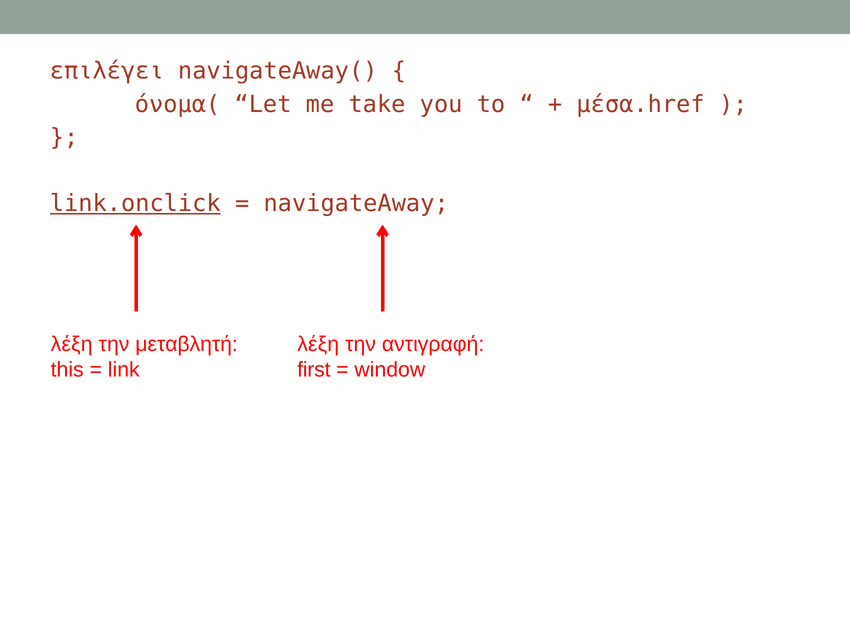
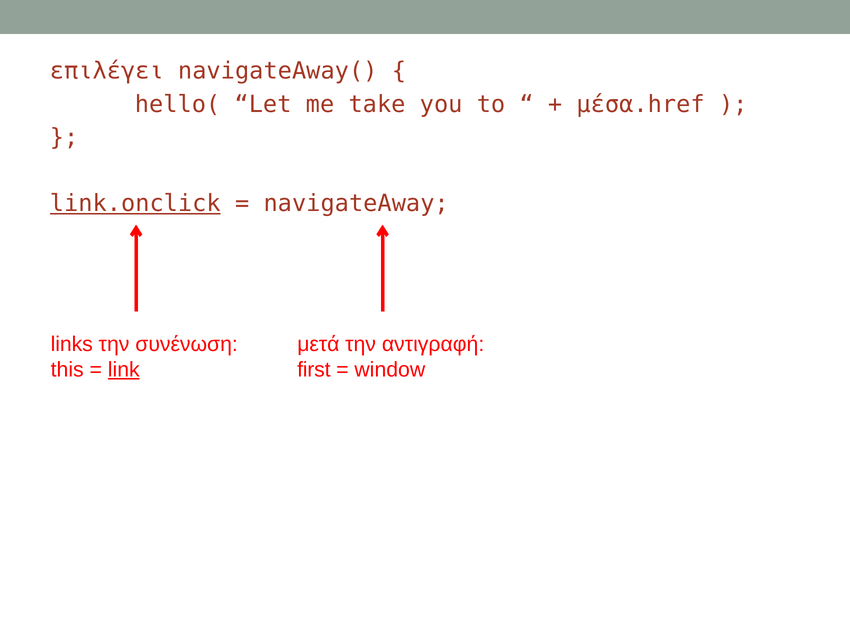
όνομα(: όνομα( -> hello( (178, 104)
λέξη: λέξη -> links (72, 344)
μεταβλητή: μεταβλητή -> συνένωση (187, 344)
λέξη: λέξη -> μετά (318, 344)
link underline: none -> present (124, 369)
